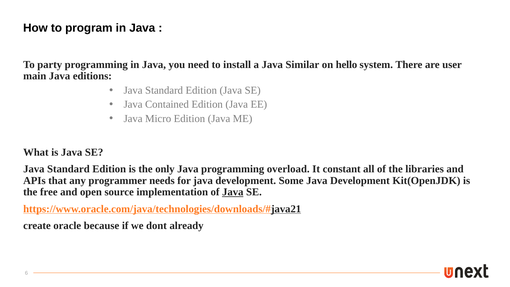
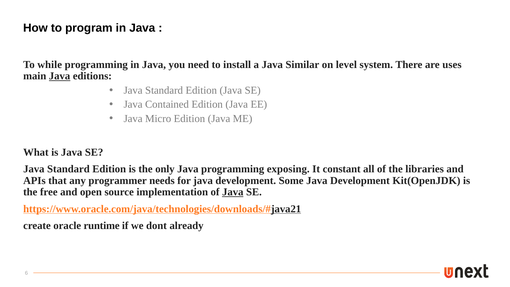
party: party -> while (50, 65)
hello: hello -> level (346, 65)
user: user -> uses (452, 65)
Java underline: none -> present (60, 76)
overload: overload -> exposing (288, 169)
because: because -> runtime (102, 226)
